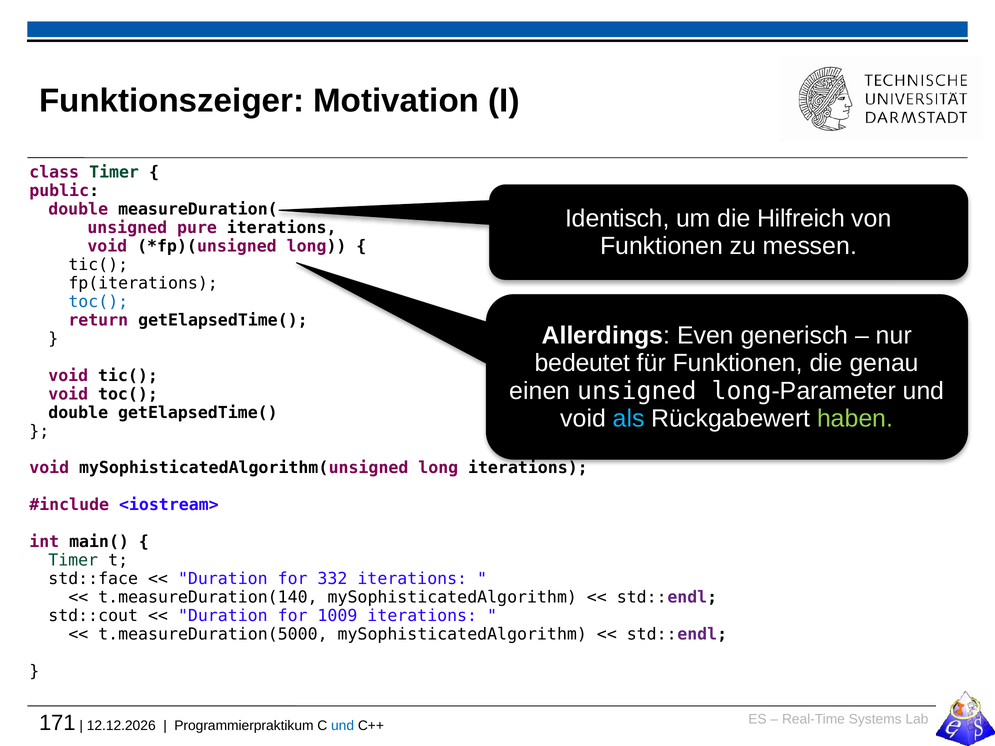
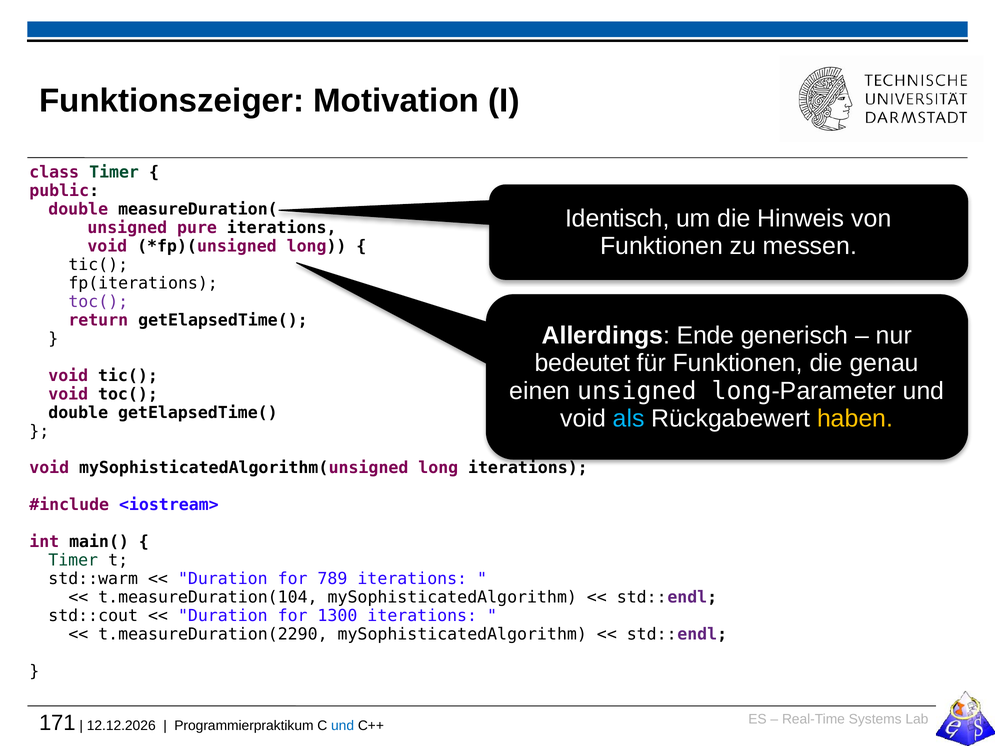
Hilfreich: Hilfreich -> Hinweis (801, 218)
toc( colour: blue -> purple (98, 302)
Even: Even -> Ende (706, 335)
haben colour: light green -> yellow (855, 419)
std::face: std::face -> std::warm (93, 579)
332: 332 -> 789 (332, 579)
t.measureDuration(140: t.measureDuration(140 -> t.measureDuration(104 (208, 598)
1009: 1009 -> 1300 (337, 616)
t.measureDuration(5000: t.measureDuration(5000 -> t.measureDuration(2290 (213, 635)
